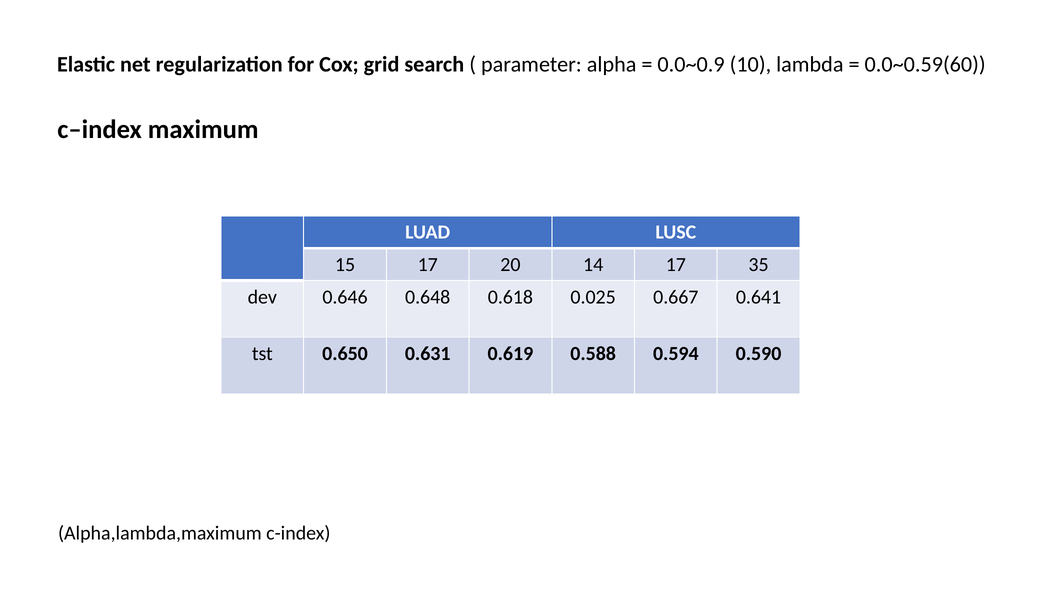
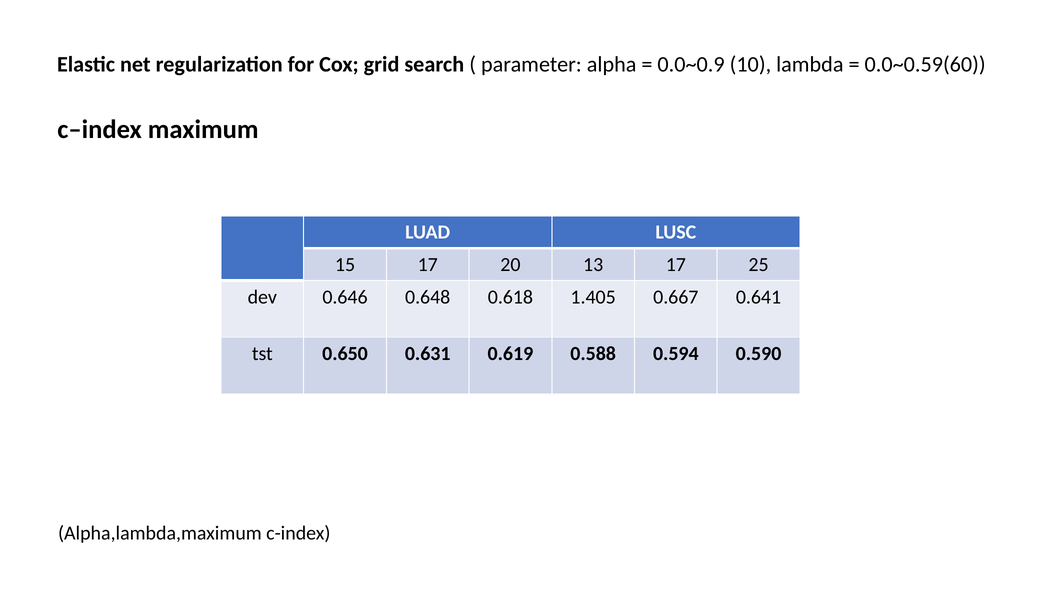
14: 14 -> 13 (593, 265)
35: 35 -> 25 (759, 265)
0.025: 0.025 -> 1.405 (593, 297)
